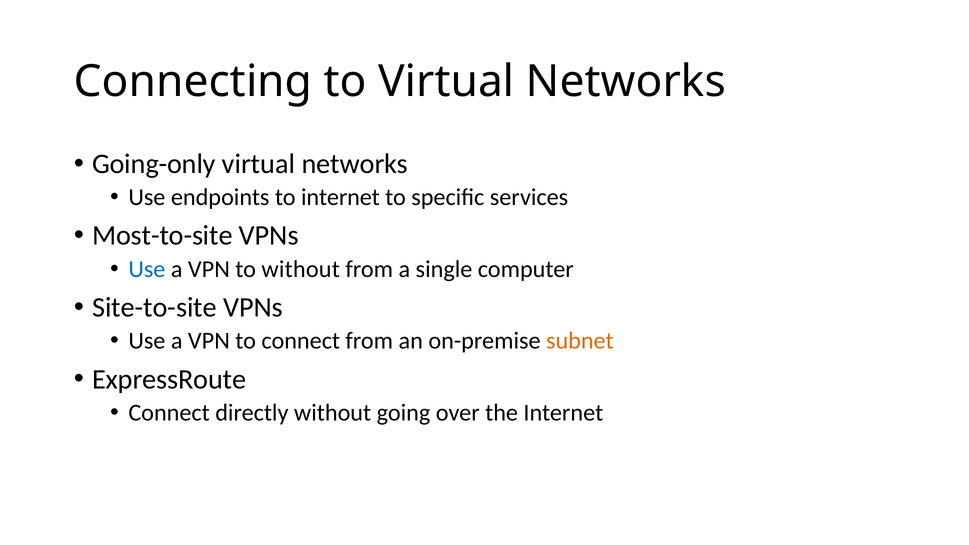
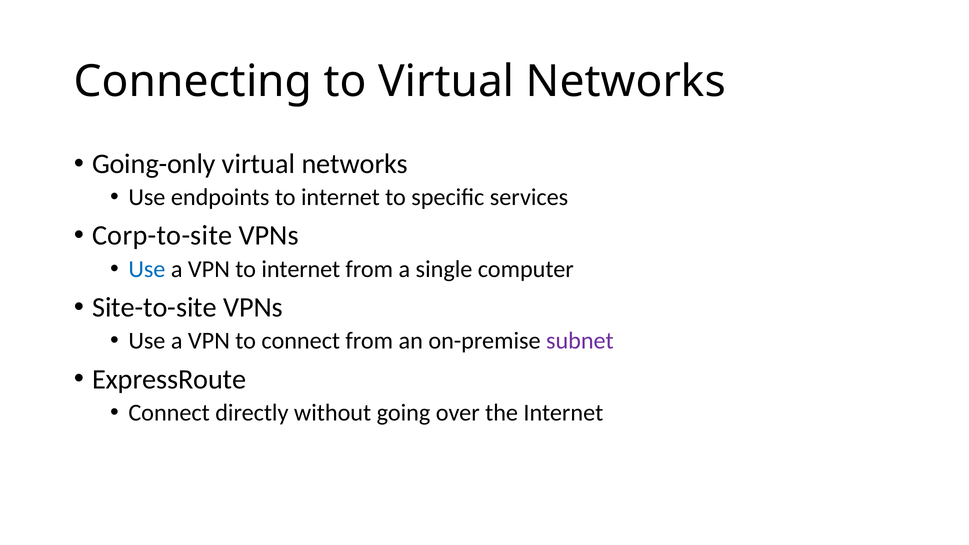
Most-to-site: Most-to-site -> Corp-to-site (162, 236)
VPN to without: without -> internet (301, 269)
subnet colour: orange -> purple (580, 341)
